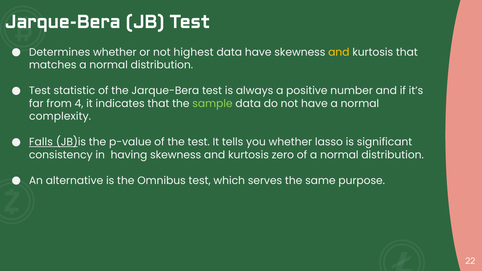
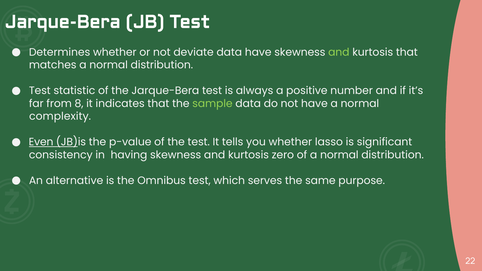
highest: highest -> deviate (194, 52)
and colour: yellow -> light green (339, 52)
4: 4 -> 8 (79, 104)
Falls: Falls -> Even (41, 142)
